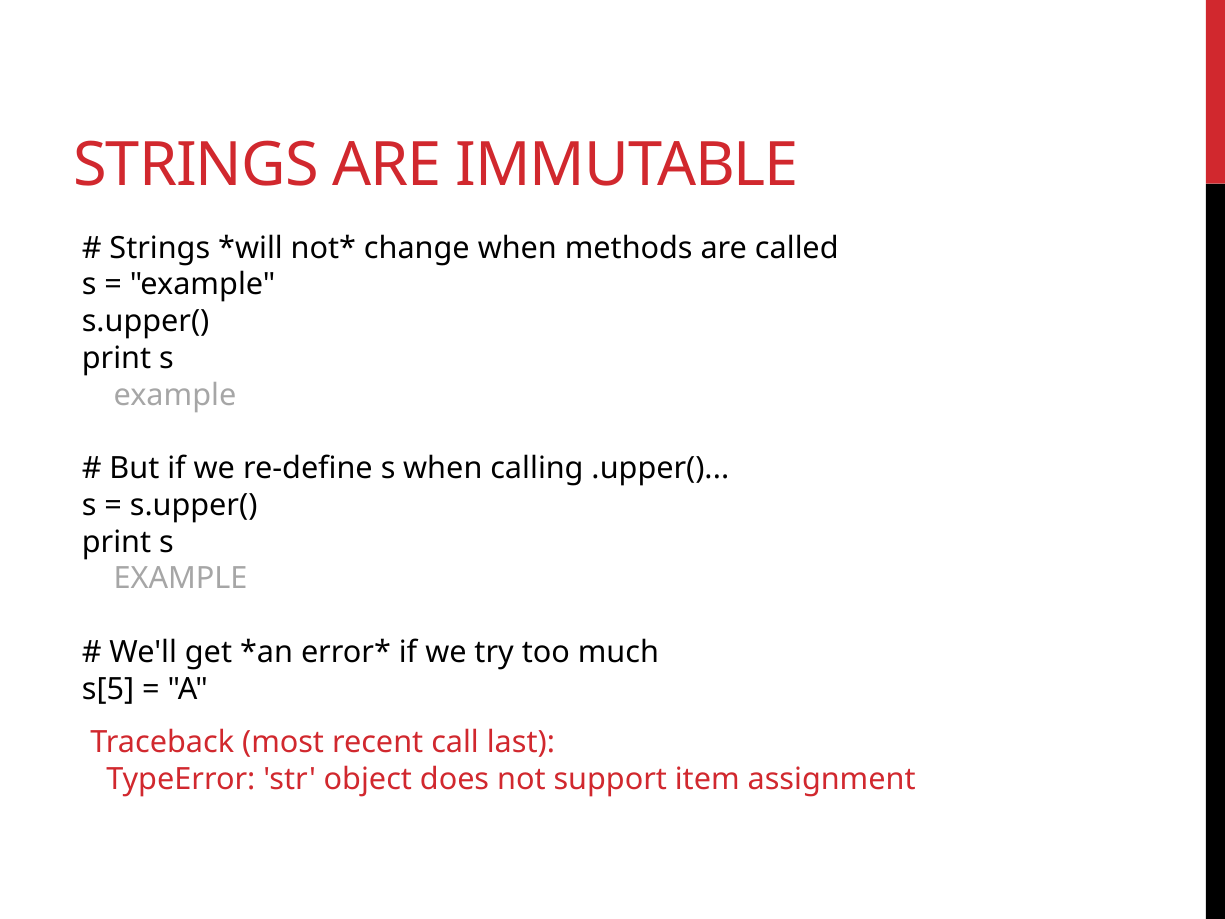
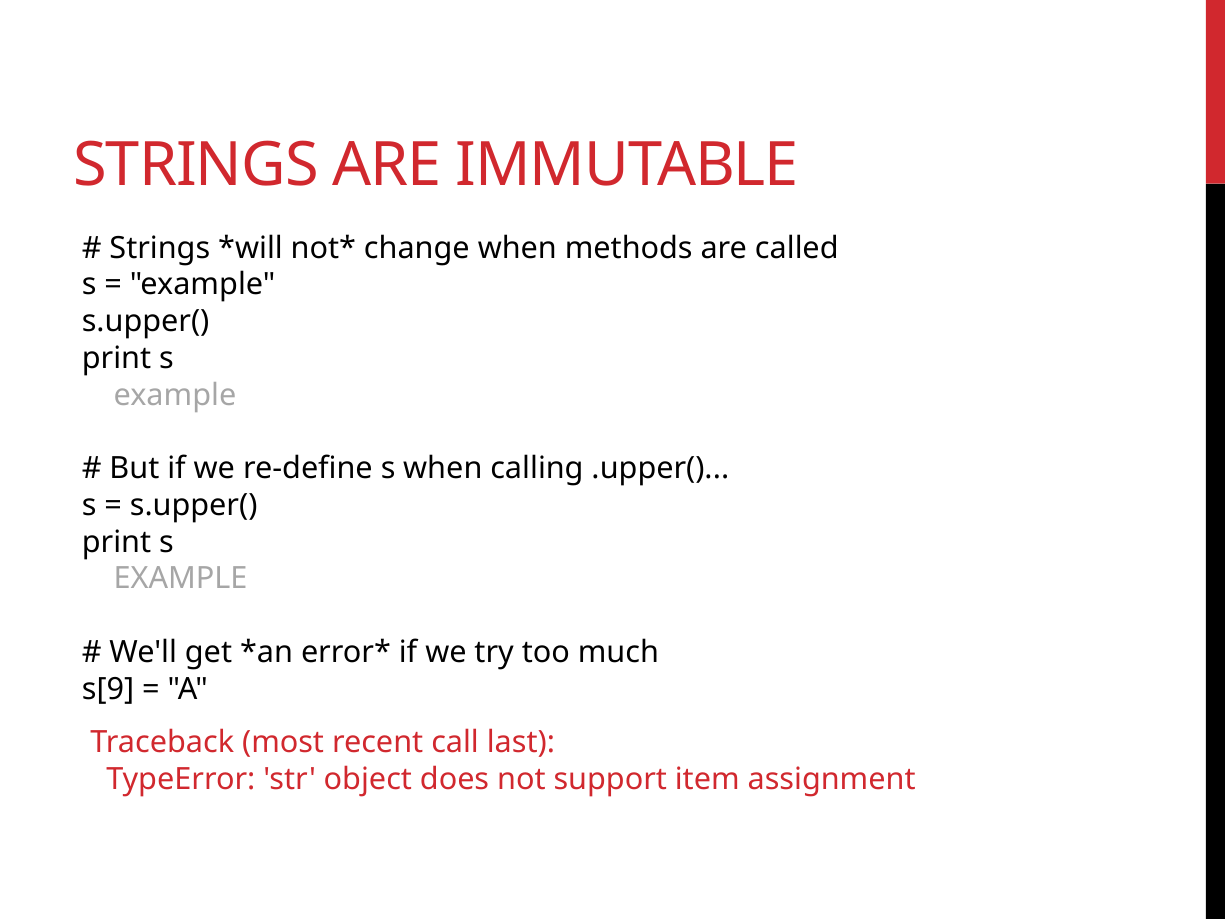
s[5: s[5 -> s[9 (108, 689)
